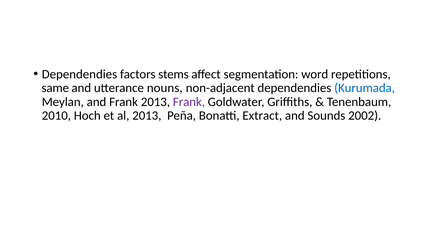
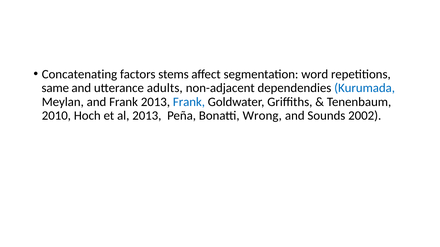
Dependendies: Dependendies -> Concatenating (79, 74)
nouns: nouns -> adults (165, 88)
Frank colour: purple -> blue (189, 102)
Extract: Extract -> Wrong (262, 116)
